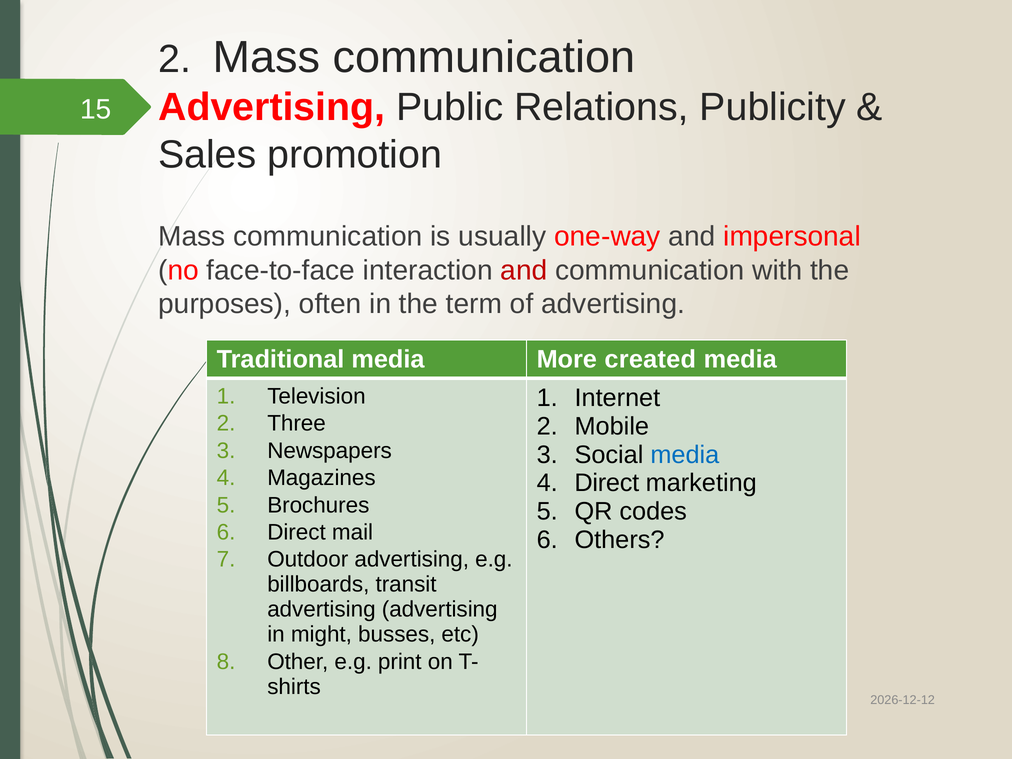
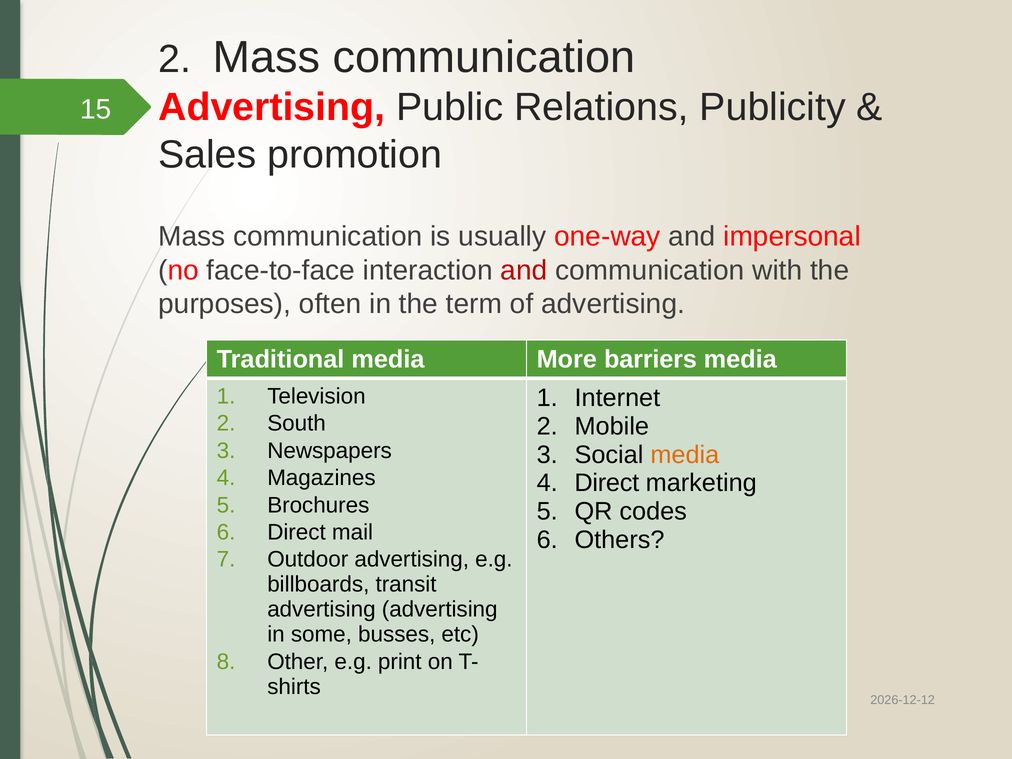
created: created -> barriers (650, 360)
Three: Three -> South (297, 423)
media colour: blue -> orange (685, 455)
might: might -> some (321, 634)
